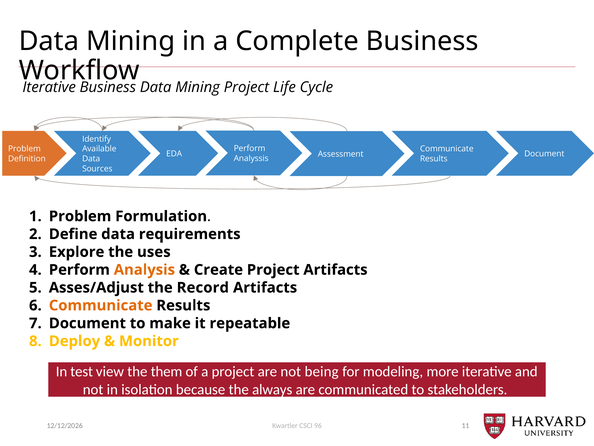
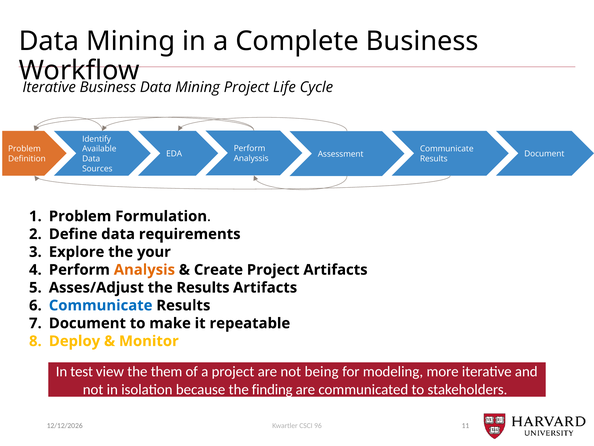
uses: uses -> your (154, 252)
the Record: Record -> Results (203, 287)
Communicate colour: orange -> blue (101, 305)
always: always -> finding (272, 389)
